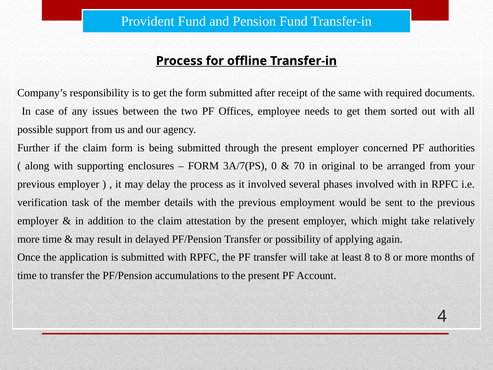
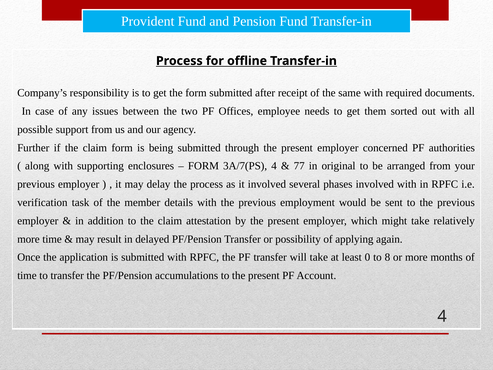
3A/7(PS 0: 0 -> 4 (274, 166)
70: 70 -> 77 (299, 166)
least 8: 8 -> 0 (367, 257)
